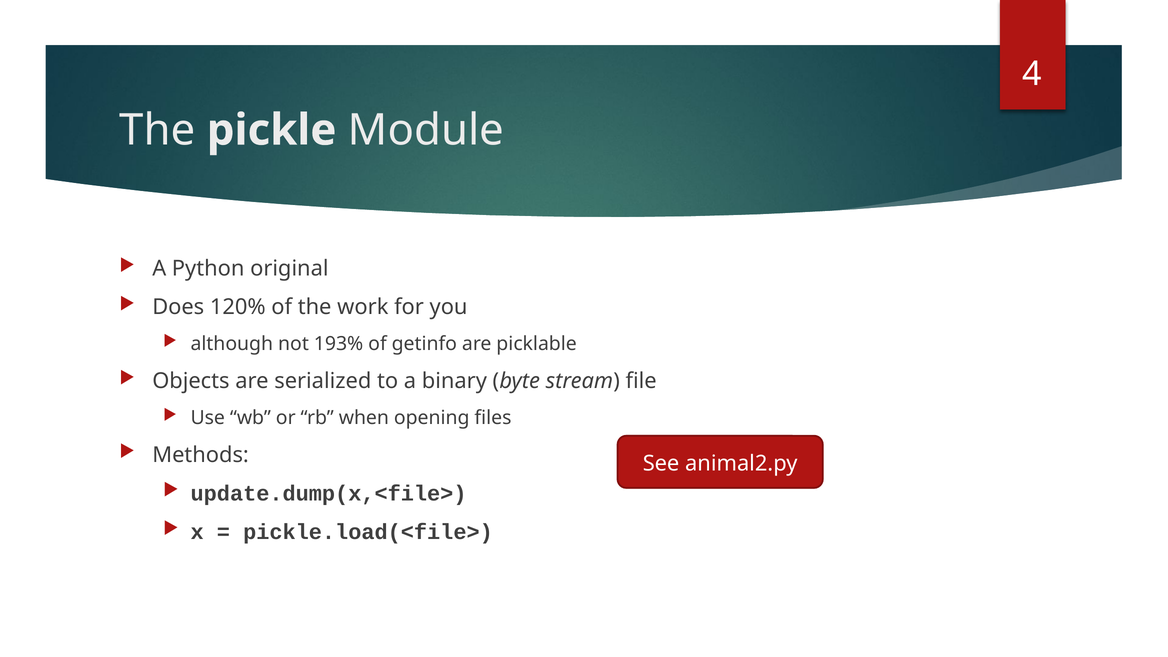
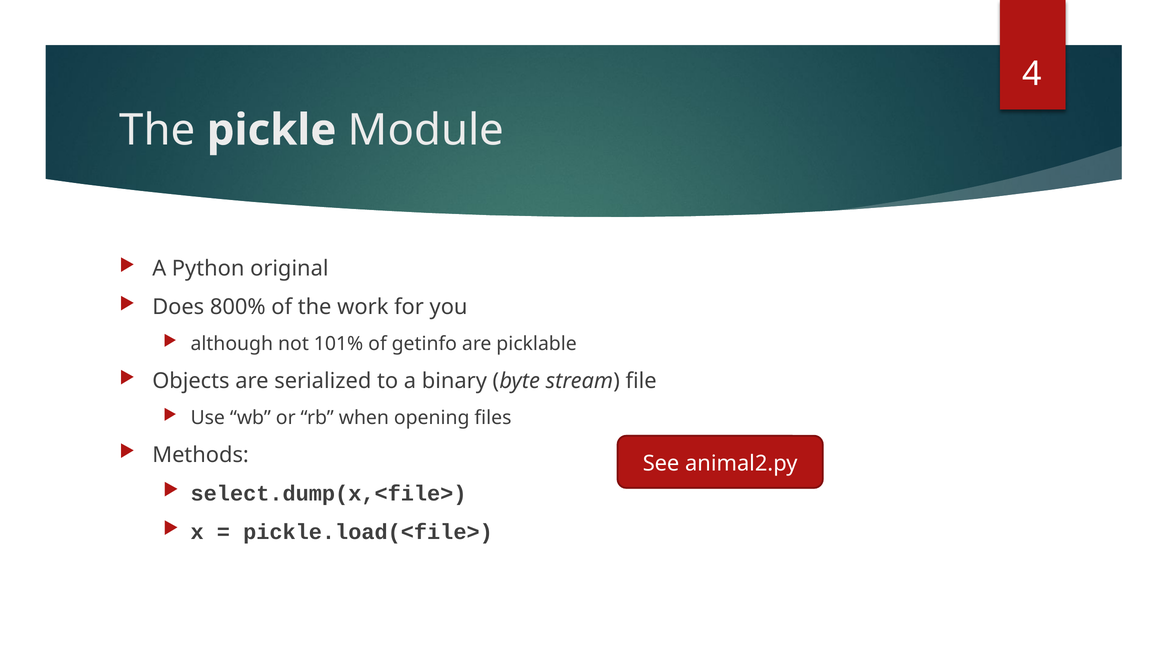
120%: 120% -> 800% (238, 307)
193%: 193% -> 101% (339, 344)
update.dump(x,<file>: update.dump(x,<file> -> select.dump(x,<file> (329, 493)
